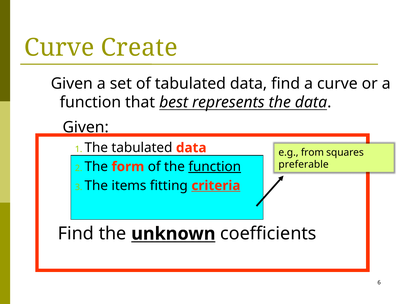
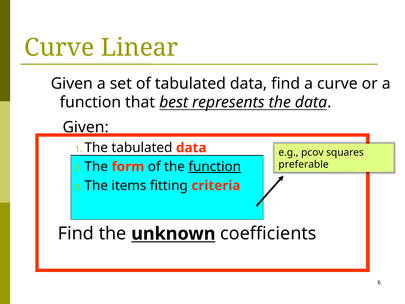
Create: Create -> Linear (140, 48)
from: from -> pcov (312, 152)
criteria underline: present -> none (216, 185)
